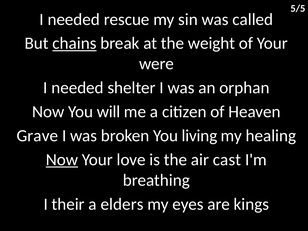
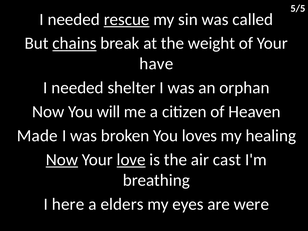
rescue underline: none -> present (127, 19)
were: were -> have (156, 64)
Grave: Grave -> Made (37, 136)
living: living -> loves (200, 136)
love underline: none -> present (131, 160)
their: their -> here (68, 204)
kings: kings -> were (251, 204)
